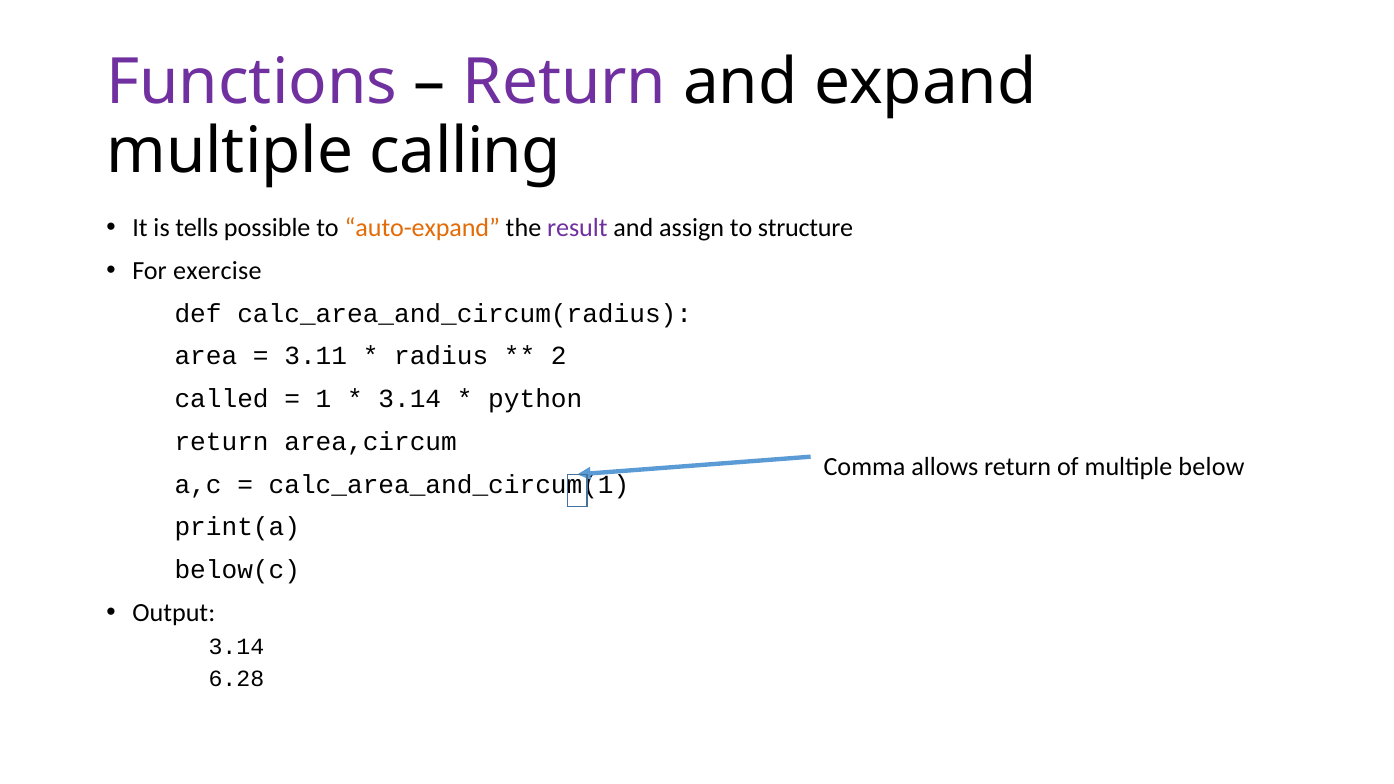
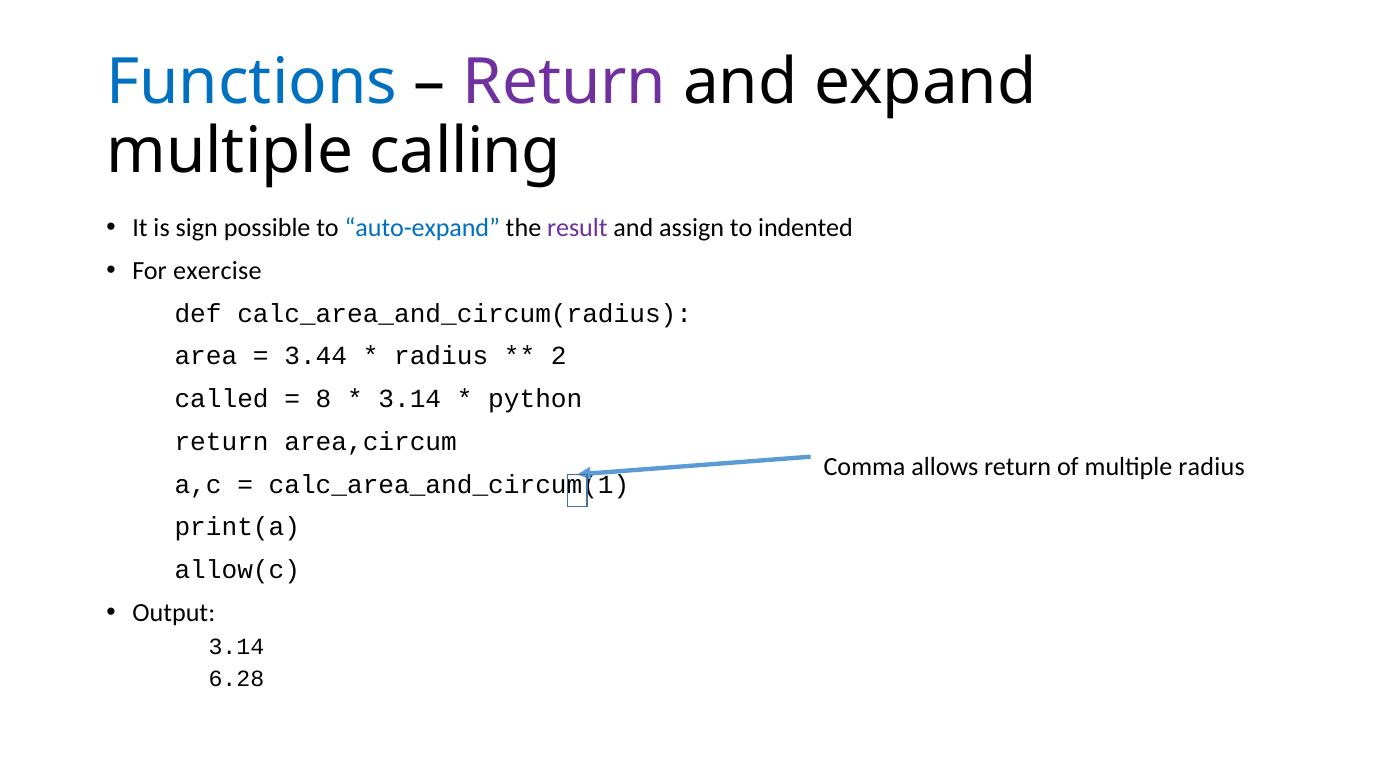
Functions colour: purple -> blue (252, 83)
tells: tells -> sign (197, 228)
auto-expand colour: orange -> blue (422, 228)
structure: structure -> indented (805, 228)
3.11: 3.11 -> 3.44 (316, 356)
1: 1 -> 8 (324, 399)
multiple below: below -> radius (1212, 467)
below(c: below(c -> allow(c (237, 570)
